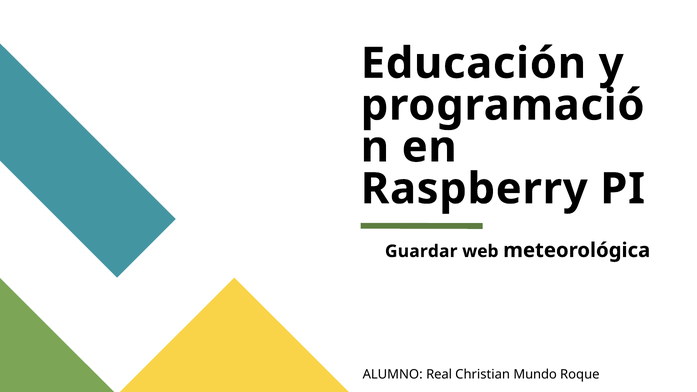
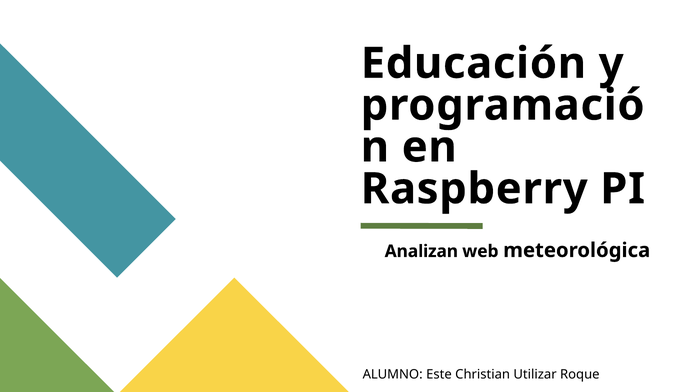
Guardar: Guardar -> Analizan (421, 251)
Real: Real -> Este (439, 375)
Mundo: Mundo -> Utilizar (535, 375)
